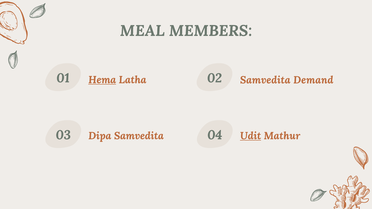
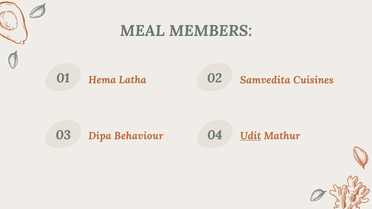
Hema underline: present -> none (102, 80)
Demand: Demand -> Cuisines (313, 80)
Dipa Samvedita: Samvedita -> Behaviour (139, 136)
